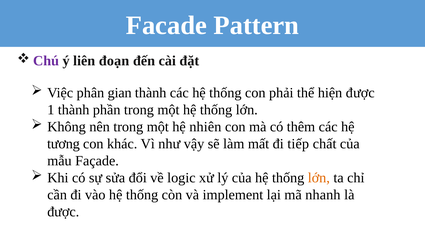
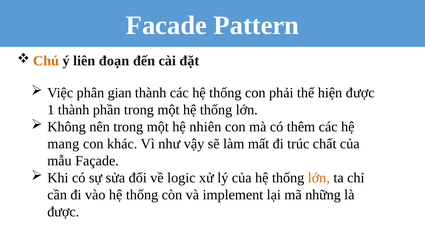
Chú colour: purple -> orange (46, 61)
tương: tương -> mang (63, 144)
tiếp: tiếp -> trúc (298, 144)
nhanh: nhanh -> những (323, 195)
